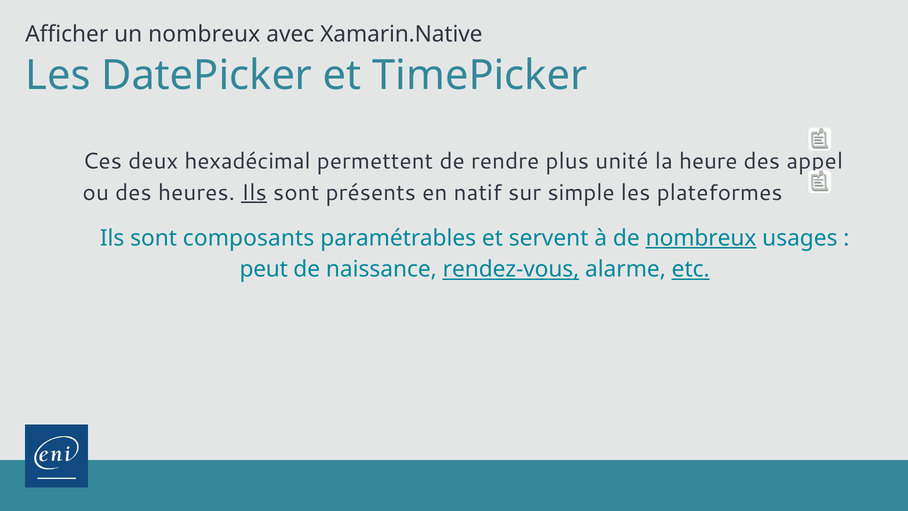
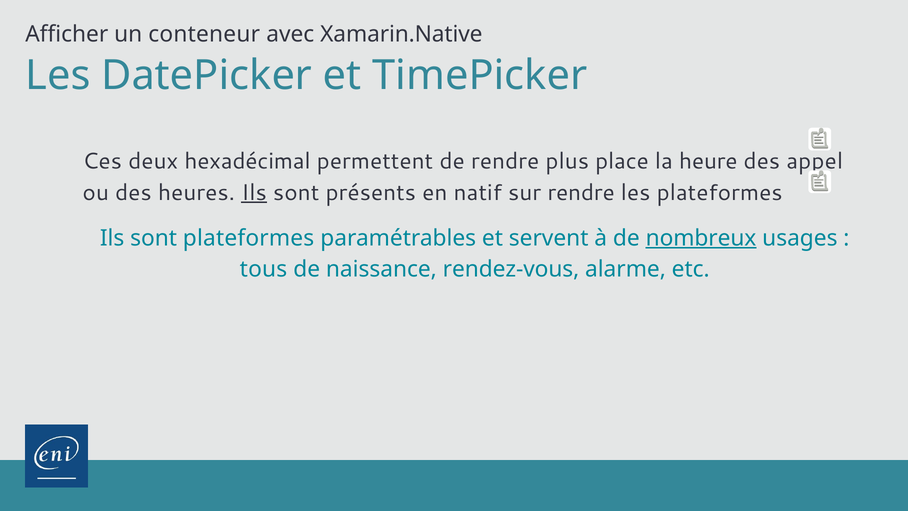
un nombreux: nombreux -> conteneur (204, 34)
unité: unité -> place (622, 161)
sur simple: simple -> rendre (581, 193)
sont composants: composants -> plateformes (249, 238)
peut: peut -> tous (263, 269)
rendez-vous underline: present -> none (511, 269)
etc underline: present -> none (691, 269)
